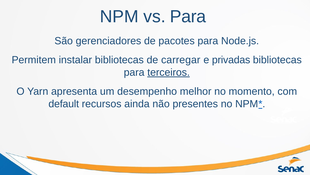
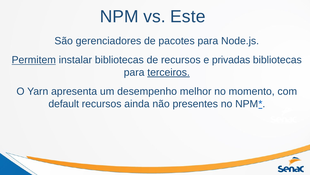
vs Para: Para -> Este (188, 16)
Permitem underline: none -> present (34, 60)
de carregar: carregar -> recursos (181, 60)
